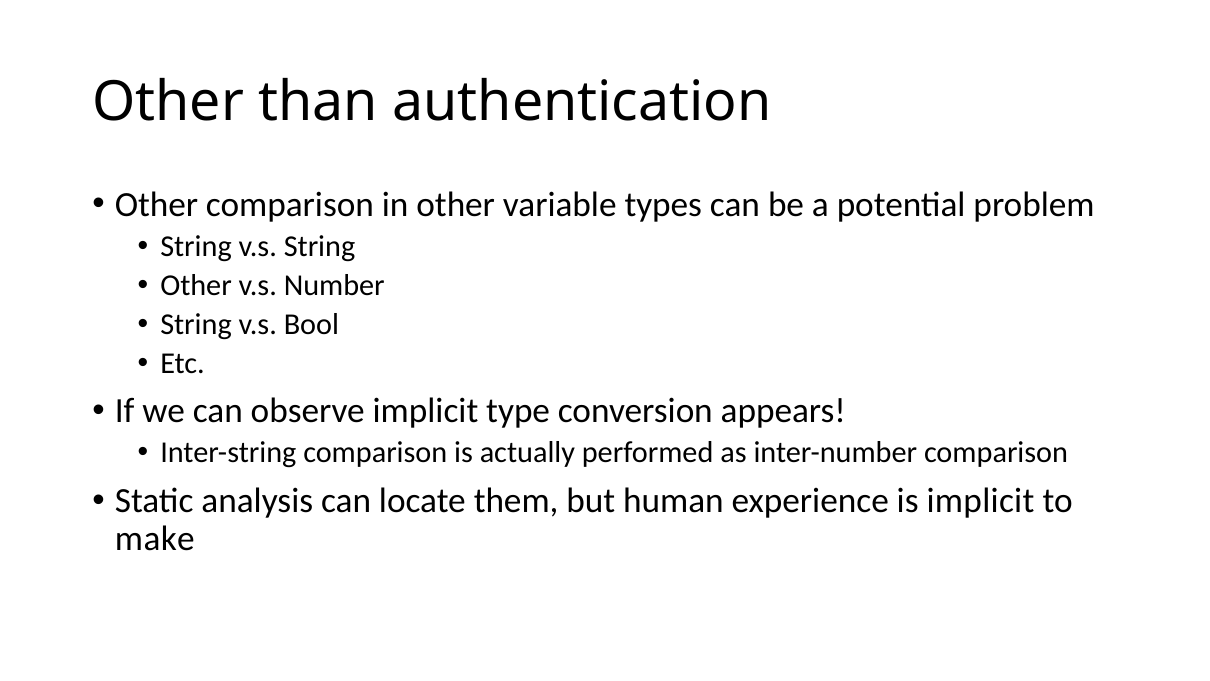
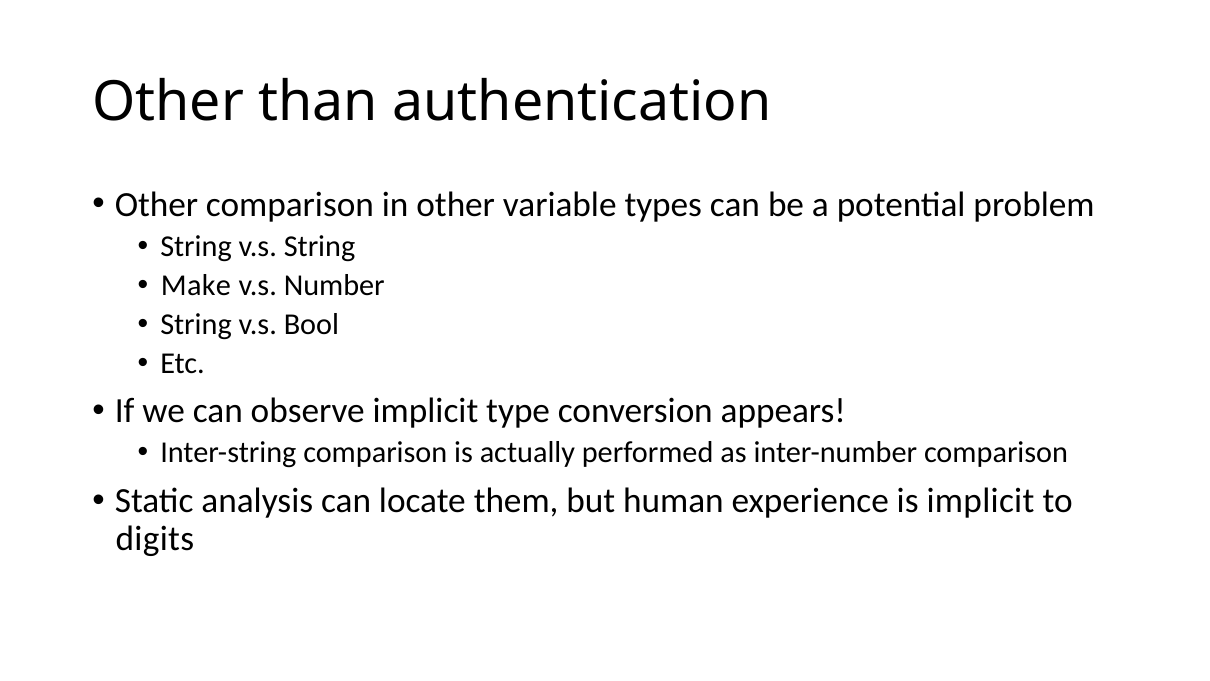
Other: Other -> Make (196, 285)
make: make -> digits (155, 539)
